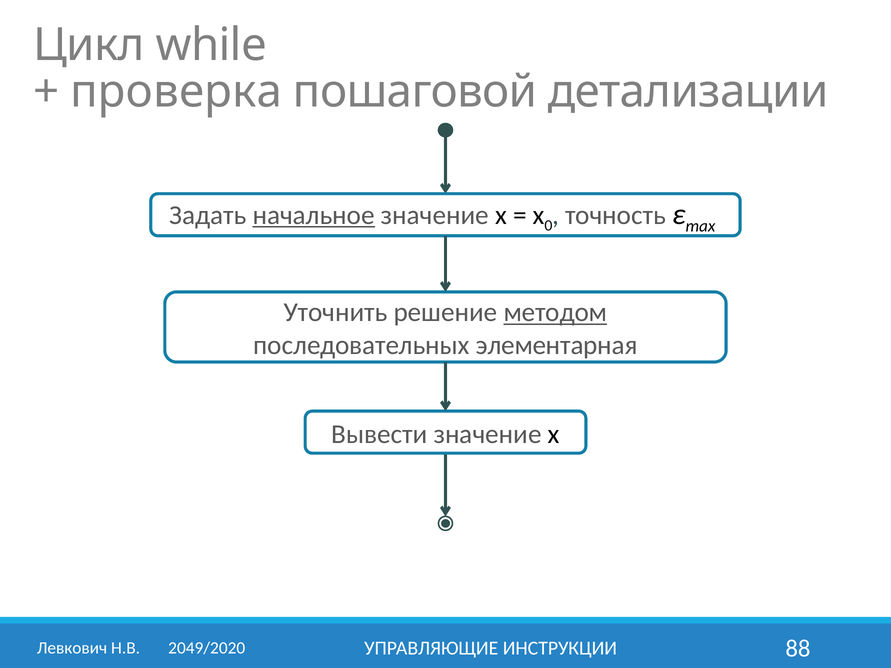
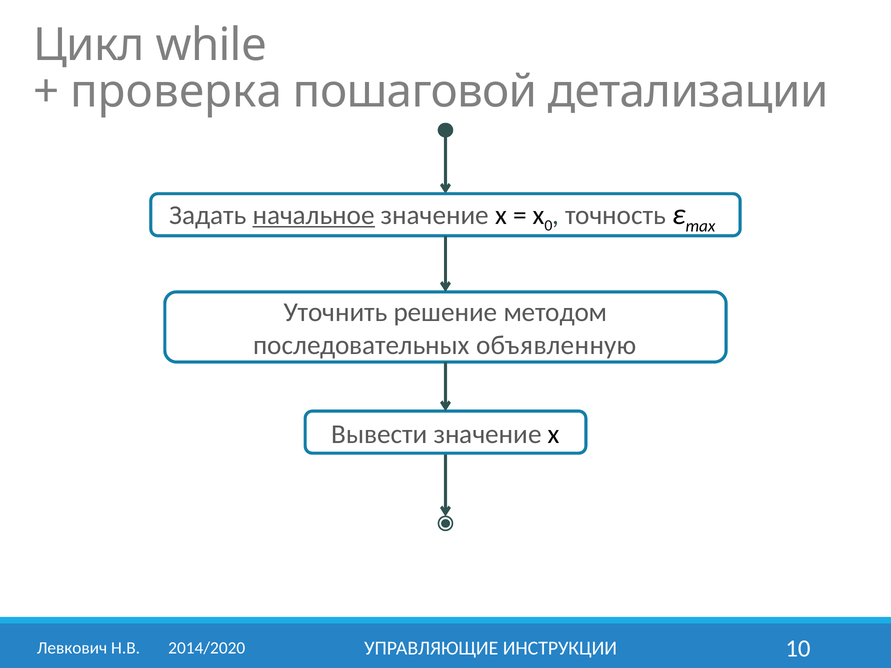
методом underline: present -> none (555, 313)
элементарная: элементарная -> объявленную (556, 345)
88: 88 -> 10 (798, 649)
2049/2020: 2049/2020 -> 2014/2020 (207, 648)
